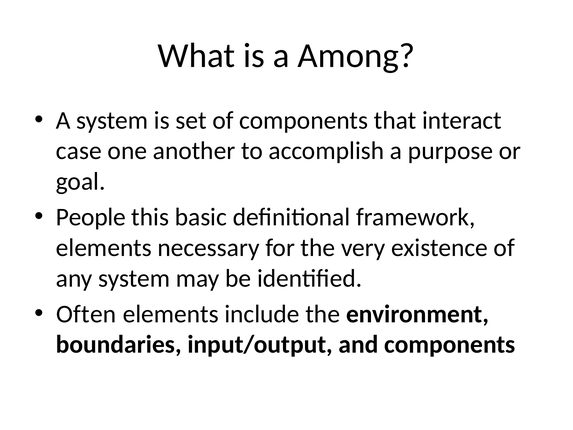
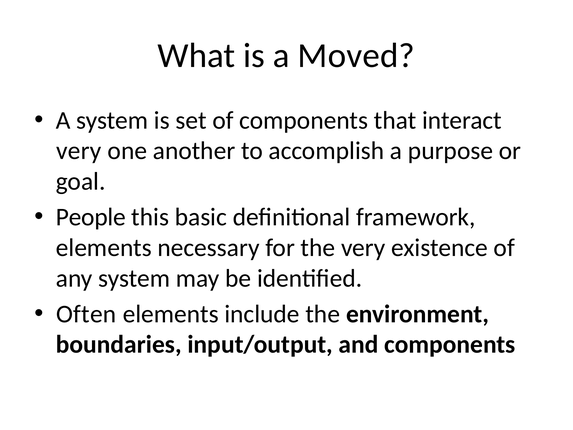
Among: Among -> Moved (356, 55)
case: case -> very (79, 151)
